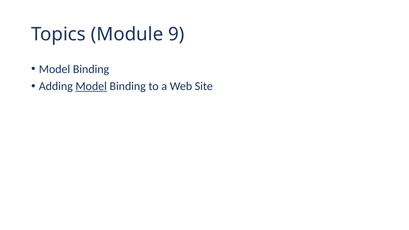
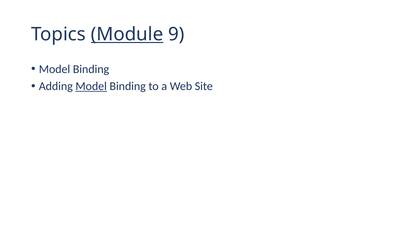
Module underline: none -> present (127, 34)
